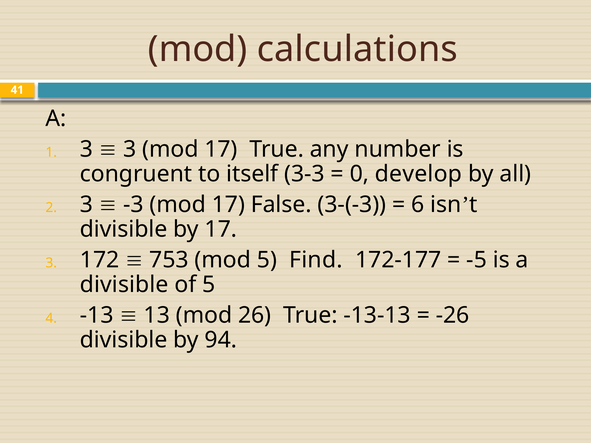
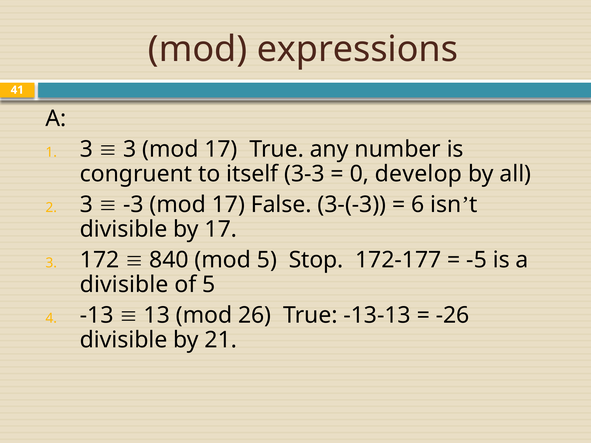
calculations: calculations -> expressions (357, 49)
753: 753 -> 840 (169, 260)
Find: Find -> Stop (316, 260)
94: 94 -> 21 (221, 340)
